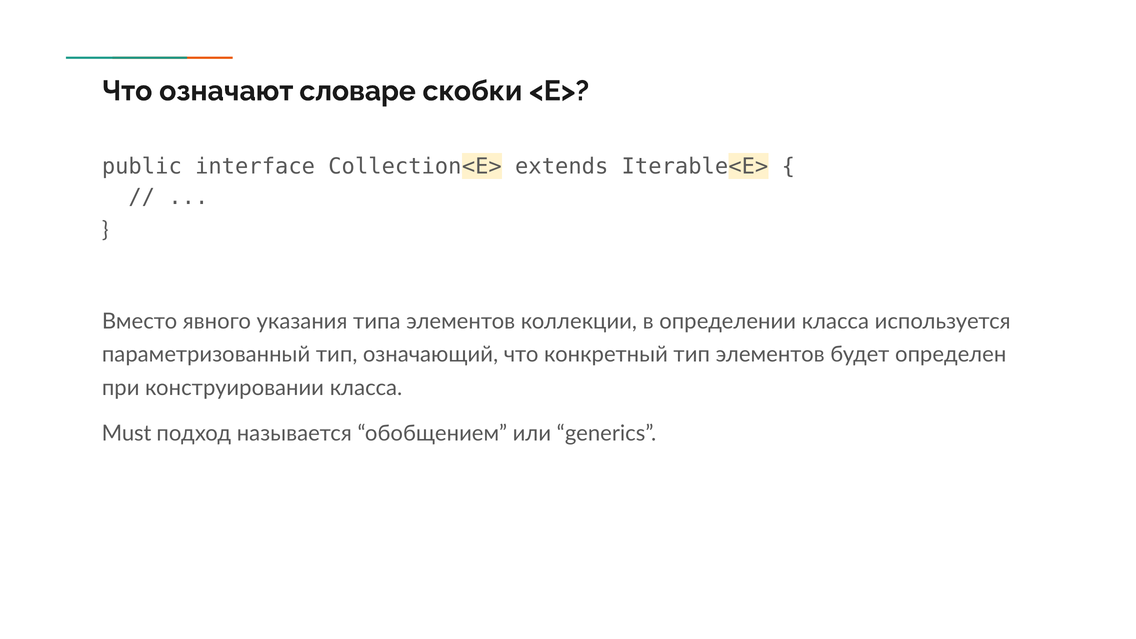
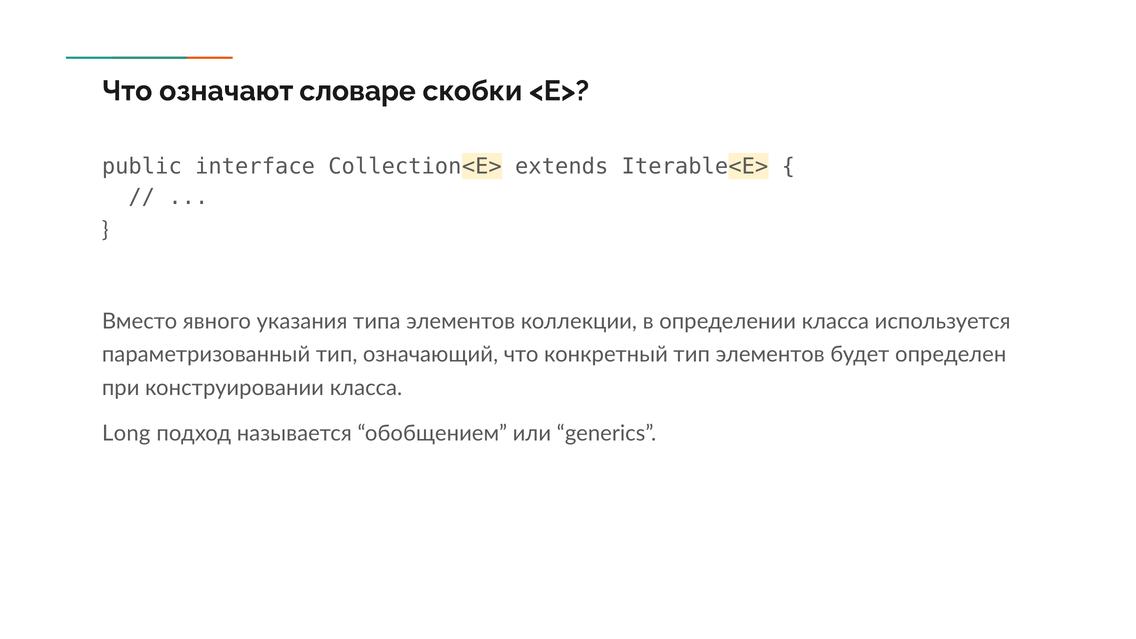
Must: Must -> Long (126, 434)
